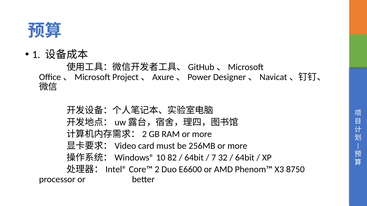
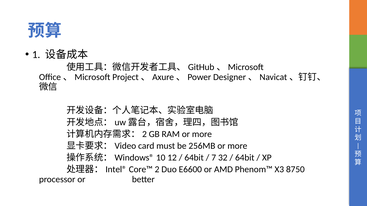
82: 82 -> 12 (172, 158)
